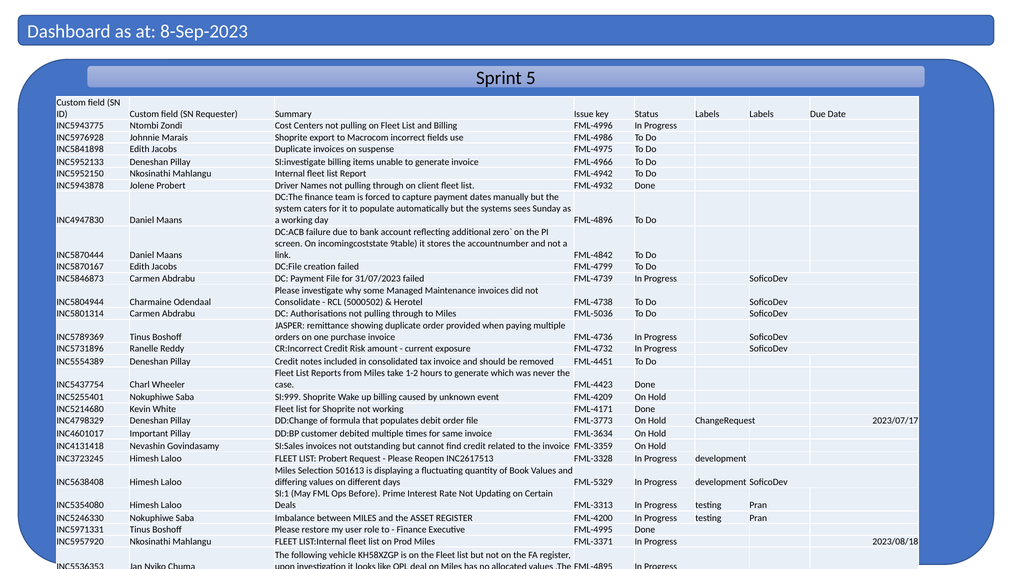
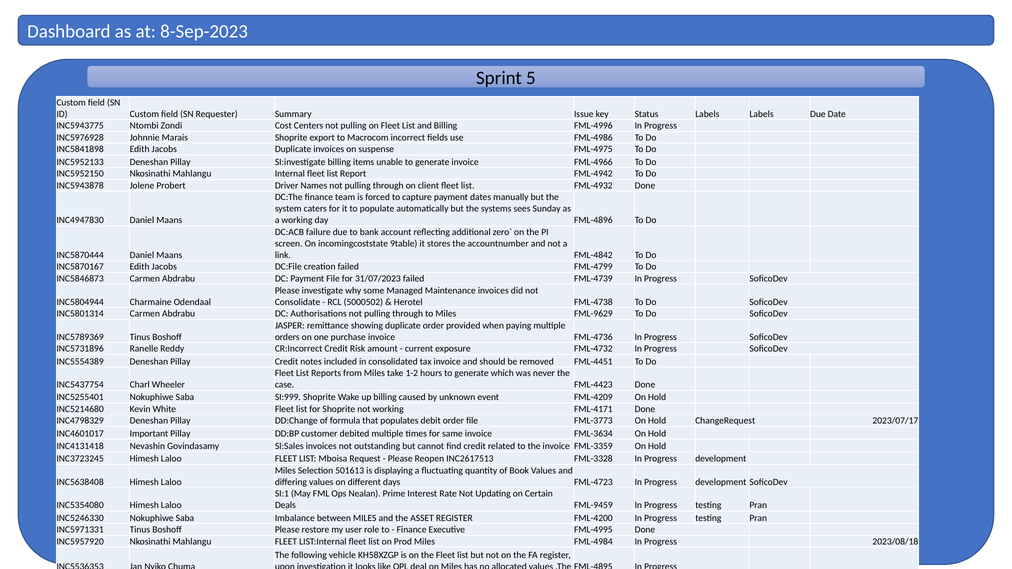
FML-5036: FML-5036 -> FML-9629 (593, 314)
LIST Probert: Probert -> Mboisa (333, 459)
FML-5329: FML-5329 -> FML-4723 (593, 482)
Before: Before -> Nealan (365, 494)
FML-3313: FML-3313 -> FML-9459 (593, 506)
FML-3371: FML-3371 -> FML-4984 (593, 542)
